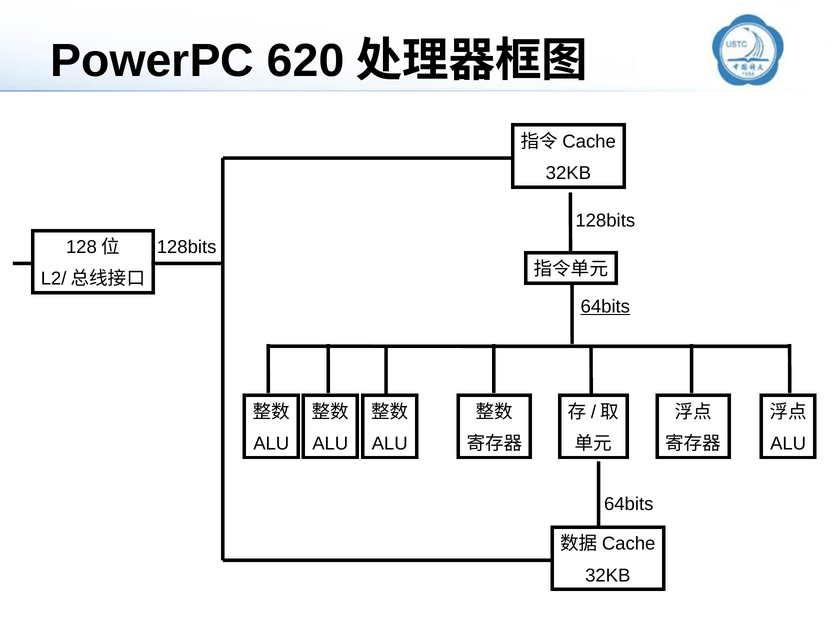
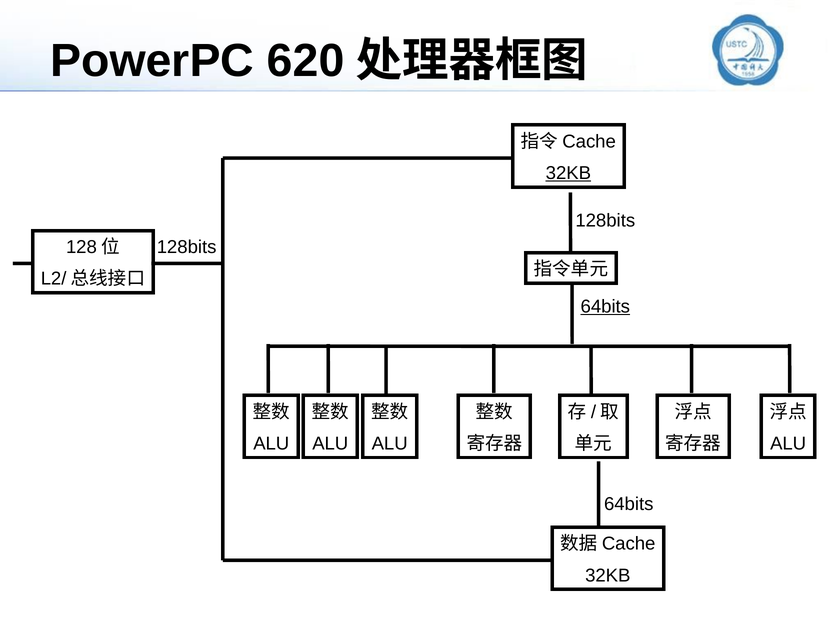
32KB underline: none -> present (568, 173)
